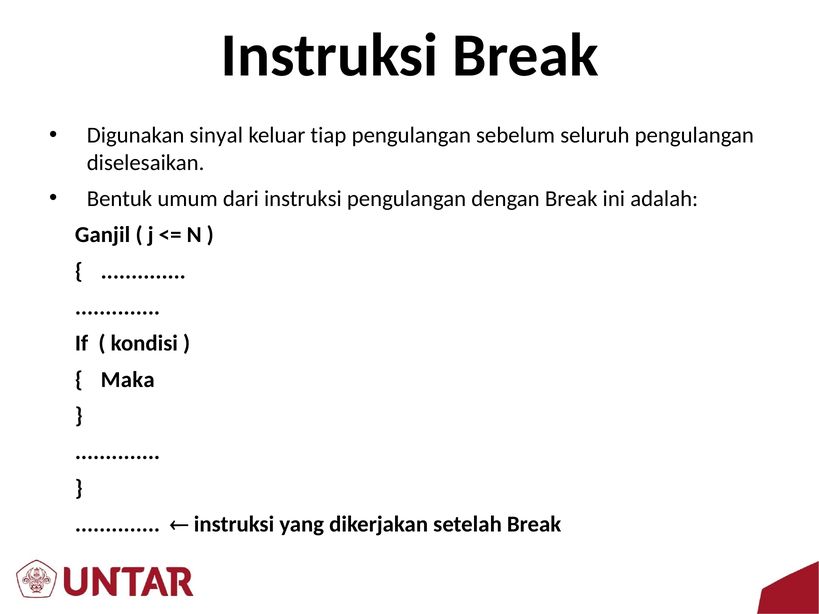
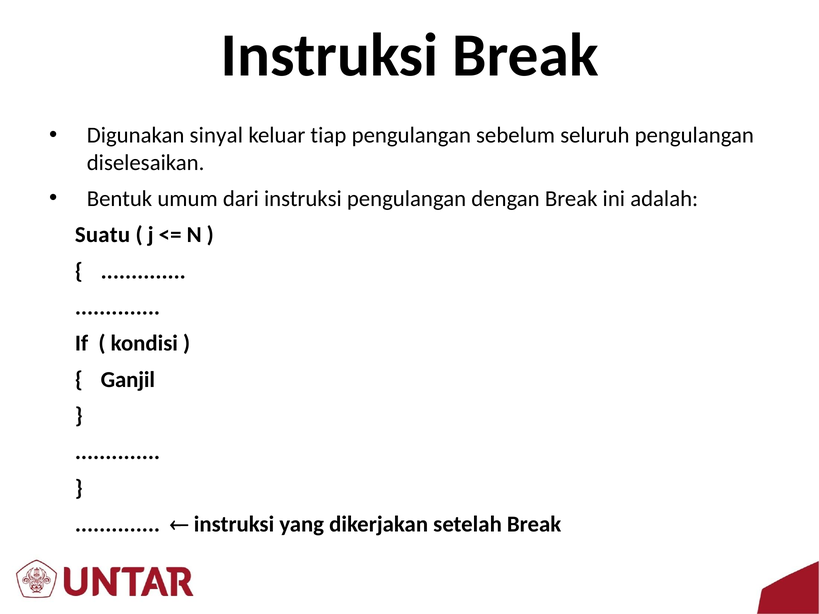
Ganjil: Ganjil -> Suatu (103, 235)
Maka: Maka -> Ganjil (128, 380)
